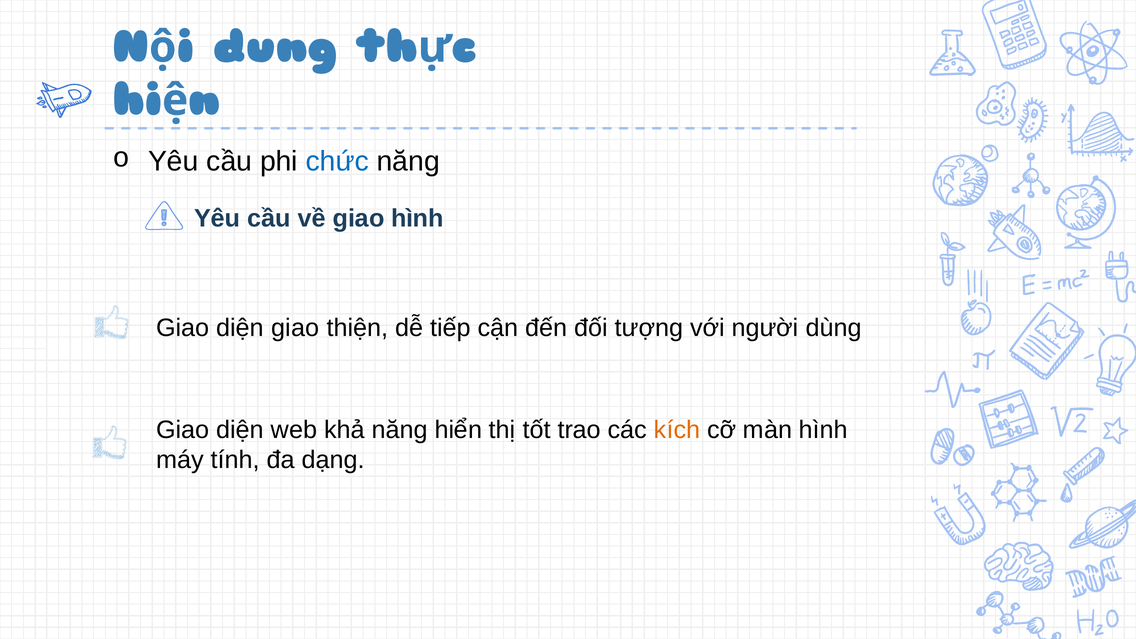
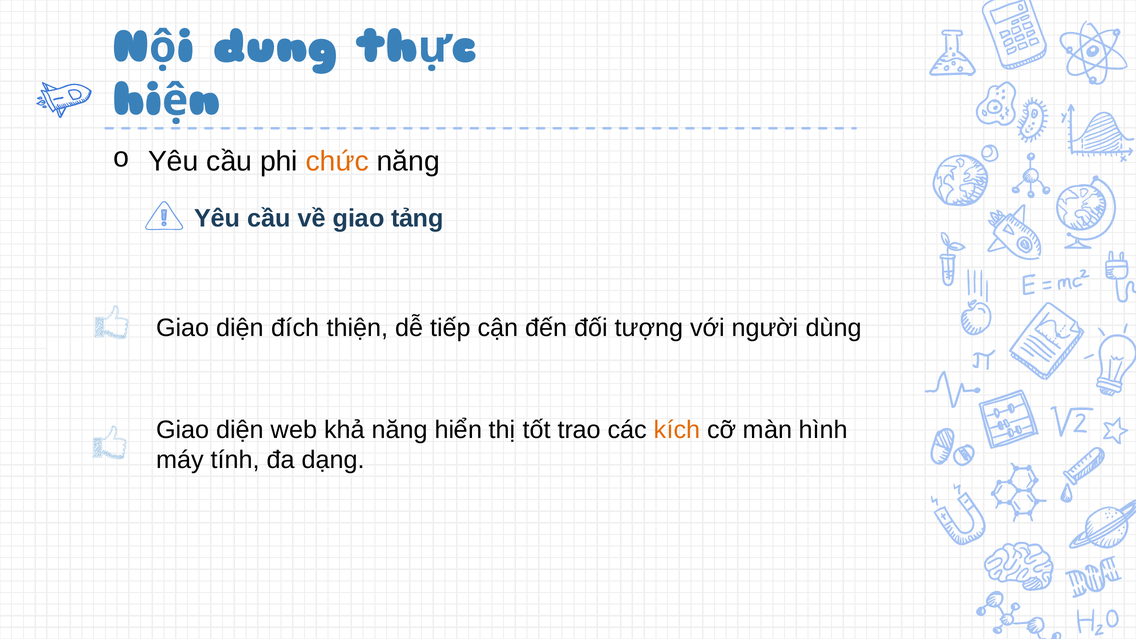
chức colour: blue -> orange (337, 161)
giao hình: hình -> tảng (417, 218)
diện giao: giao -> đích (295, 328)
